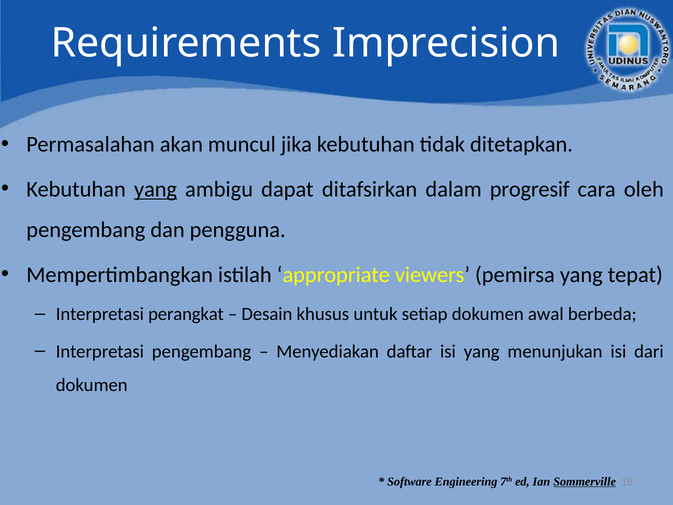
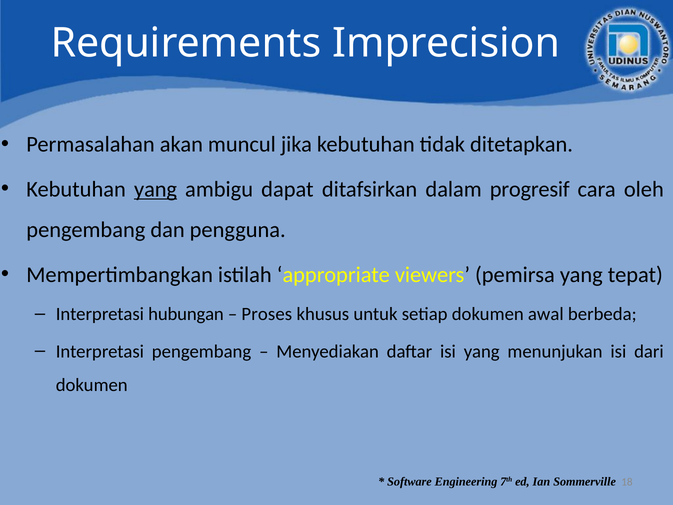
perangkat: perangkat -> hubungan (186, 314)
Desain: Desain -> Proses (267, 314)
Sommerville underline: present -> none (585, 481)
